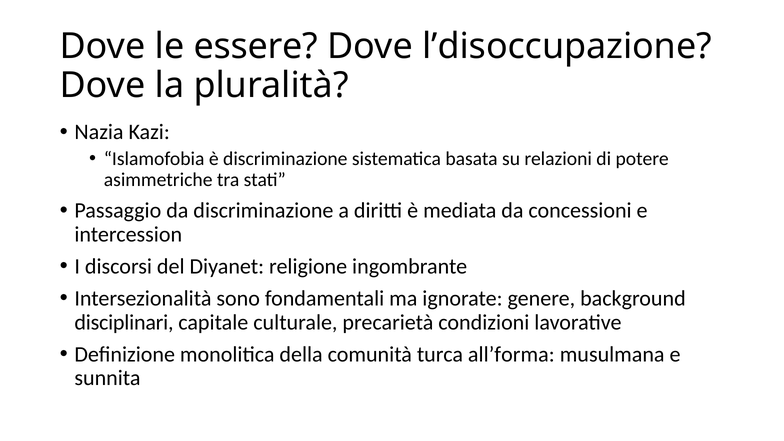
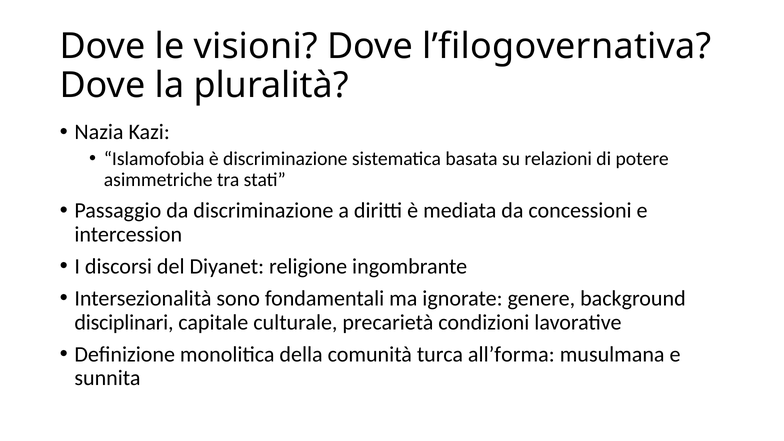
essere: essere -> visioni (256, 46)
l’disoccupazione: l’disoccupazione -> l’filogovernativa (567, 46)
